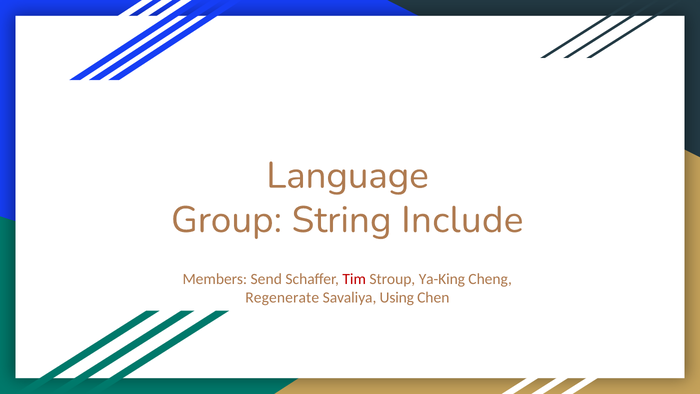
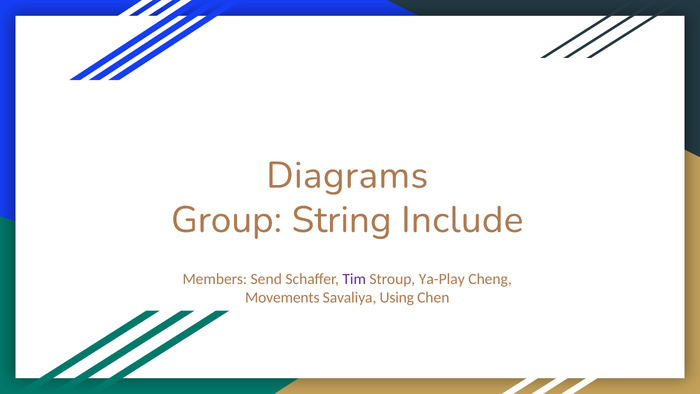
Language: Language -> Diagrams (347, 175)
Tim colour: red -> purple (354, 279)
Ya-King: Ya-King -> Ya-Play (442, 279)
Regenerate: Regenerate -> Movements (282, 297)
